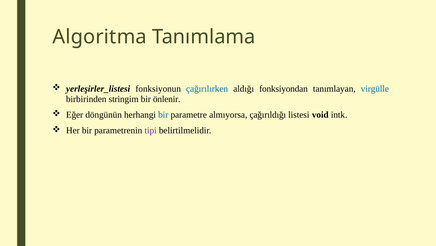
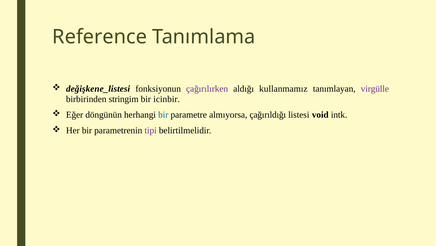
Algoritma: Algoritma -> Reference (100, 37)
yerleşirler_listesi: yerleşirler_listesi -> değişkene_listesi (98, 89)
çağırılırken colour: blue -> purple (207, 89)
fonksiyondan: fonksiyondan -> kullanmamız (283, 89)
virgülle colour: blue -> purple (375, 89)
önlenir: önlenir -> icinbir (167, 99)
